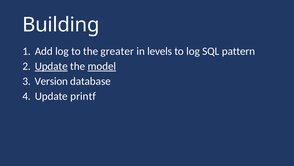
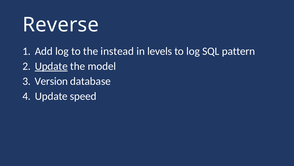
Building: Building -> Reverse (61, 25)
greater: greater -> instead (117, 51)
model underline: present -> none (102, 66)
printf: printf -> speed (83, 96)
